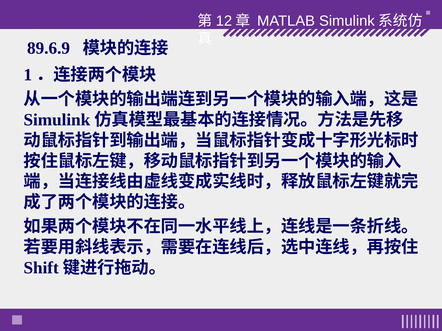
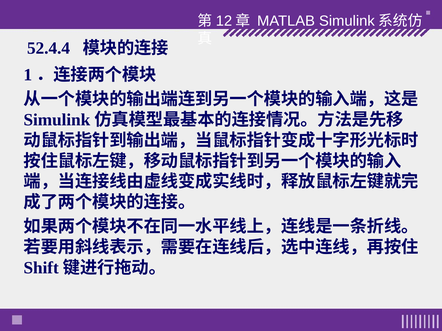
89.6.9: 89.6.9 -> 52.4.4 (49, 48)
